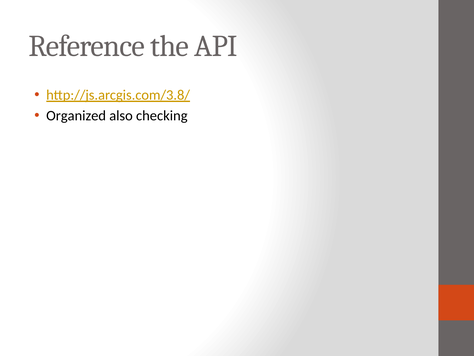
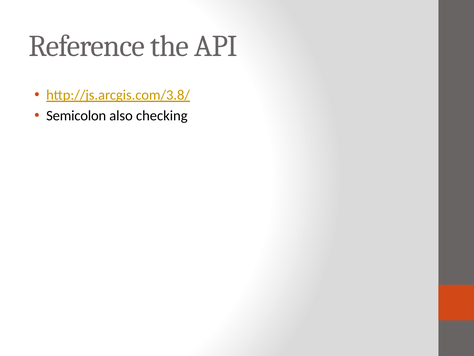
Organized: Organized -> Semicolon (76, 116)
